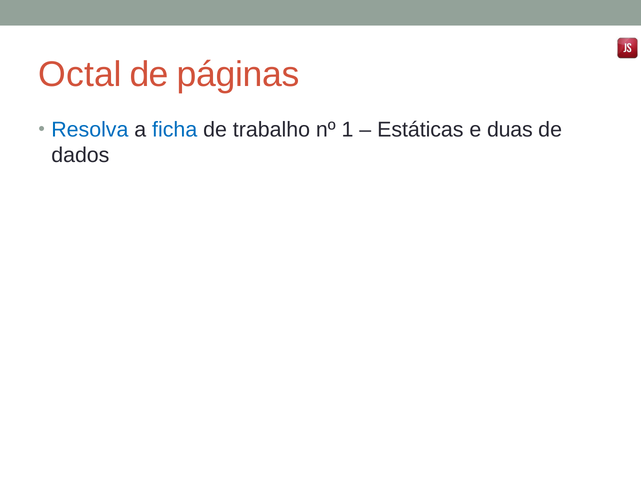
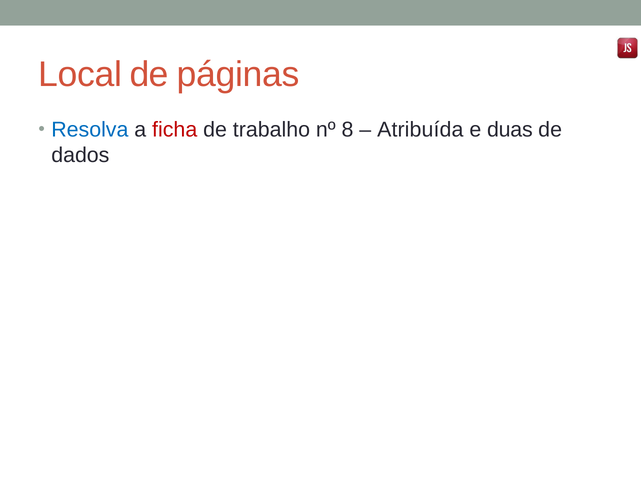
Octal: Octal -> Local (80, 75)
ficha colour: blue -> red (175, 130)
1: 1 -> 8 (348, 130)
Estáticas: Estáticas -> Atribuída (420, 130)
